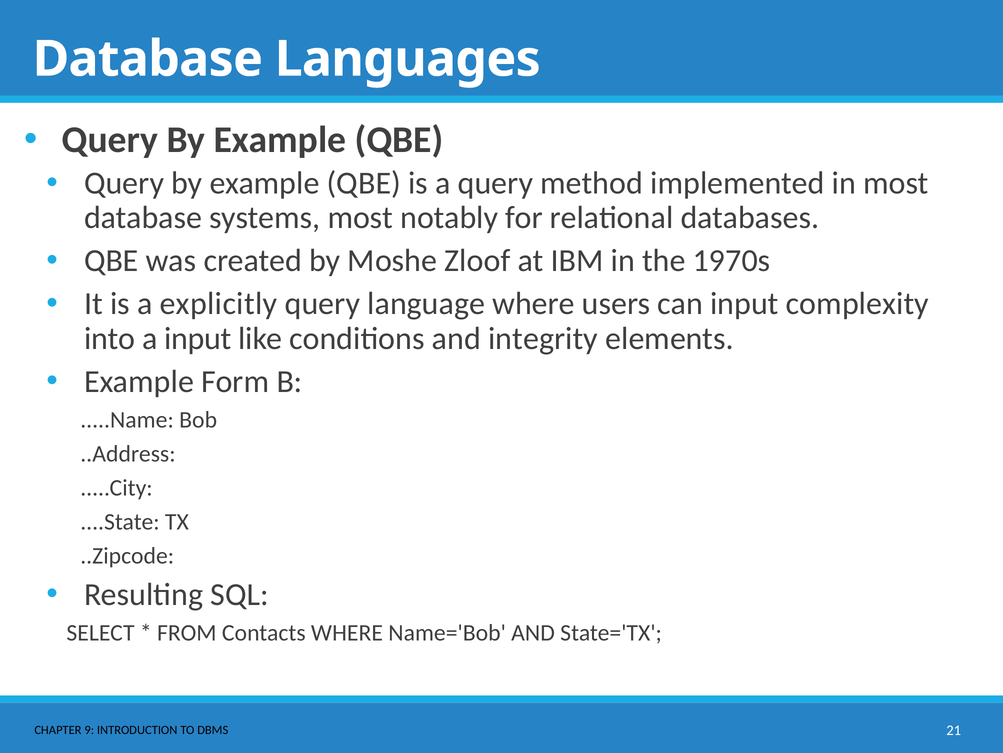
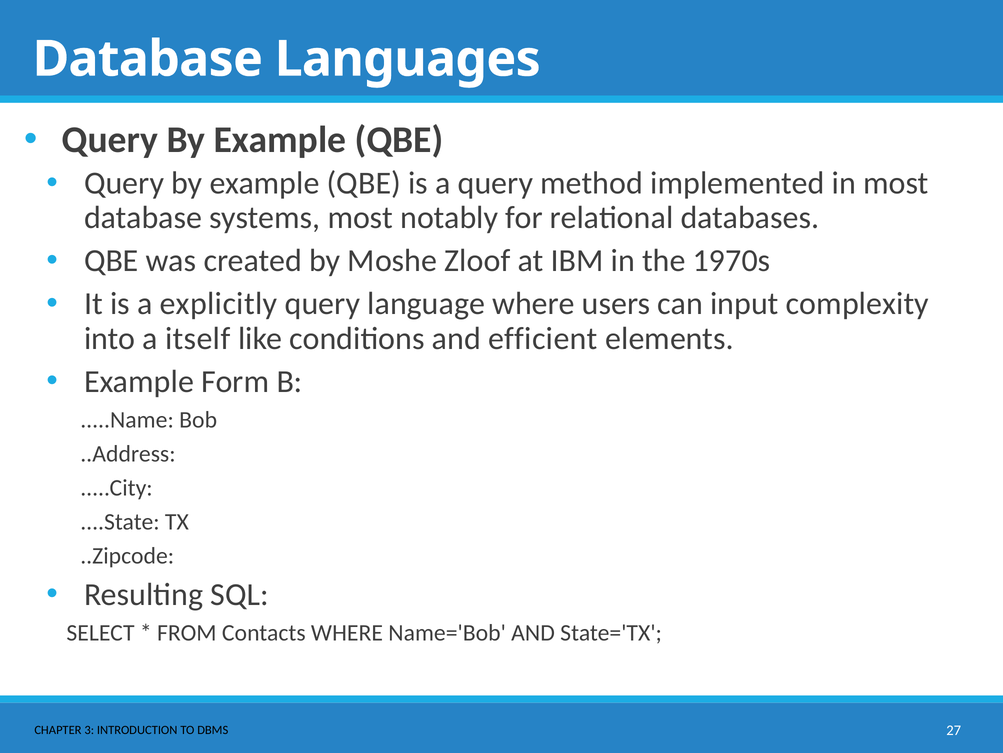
a input: input -> itself (198, 338)
integrity: integrity -> efficient (543, 338)
9: 9 -> 3 (89, 729)
21: 21 -> 27 (954, 730)
